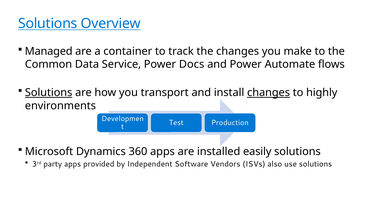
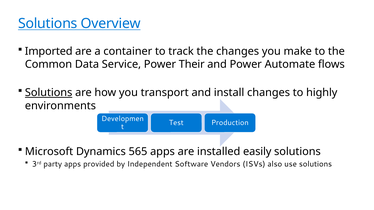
Managed: Managed -> Imported (49, 51)
Docs: Docs -> Their (192, 64)
changes underline: present -> none (269, 93)
360: 360 -> 565 (138, 152)
